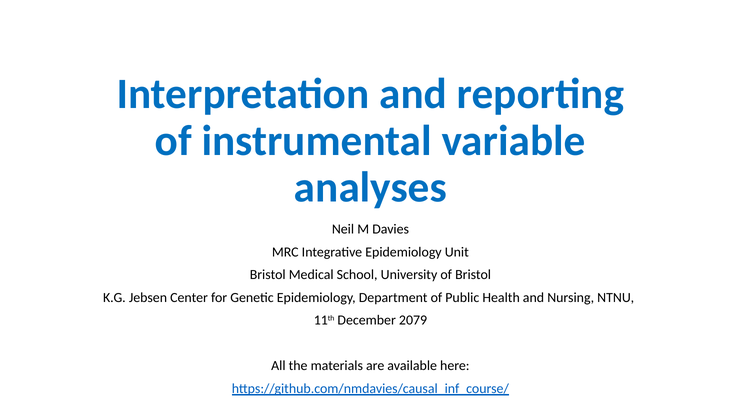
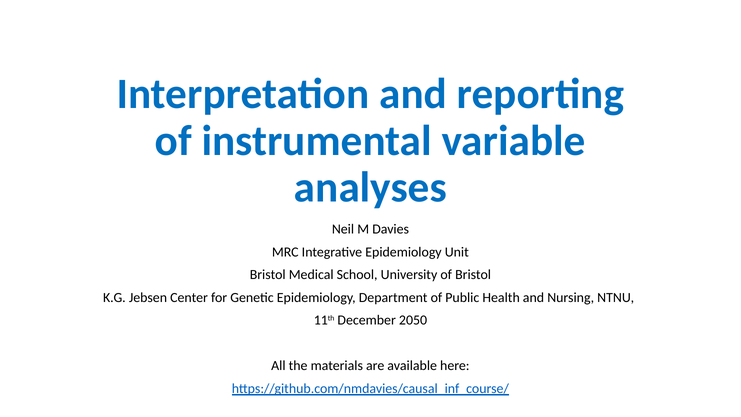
2079: 2079 -> 2050 (413, 320)
